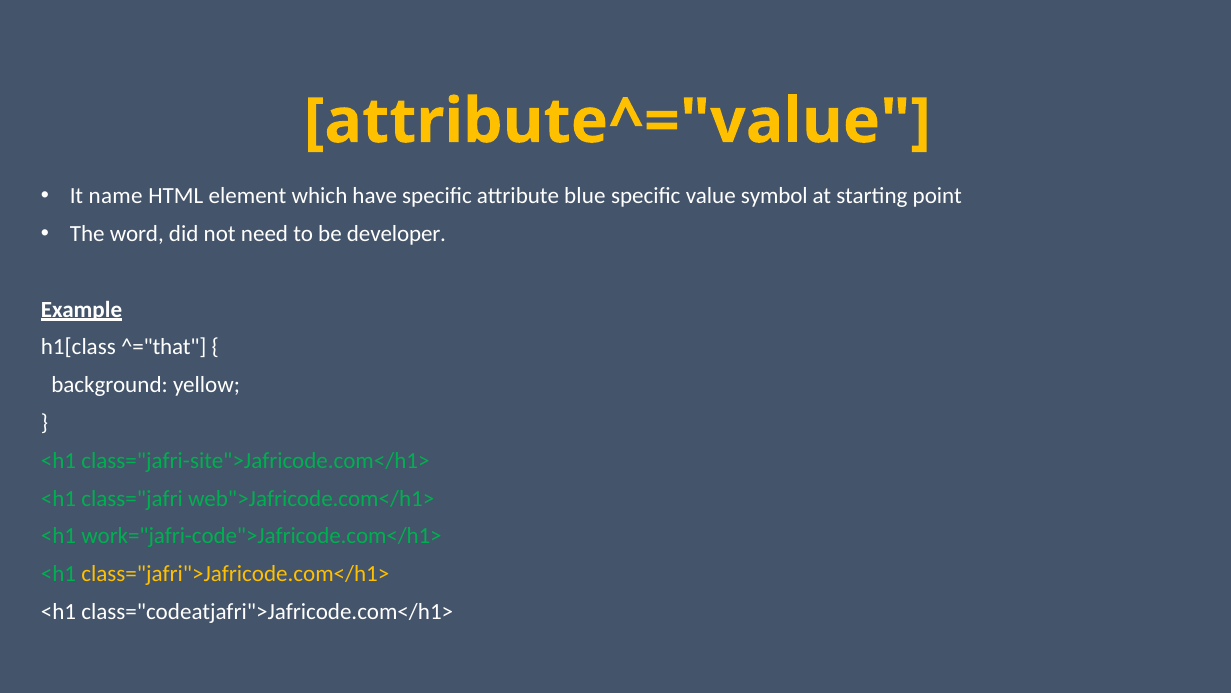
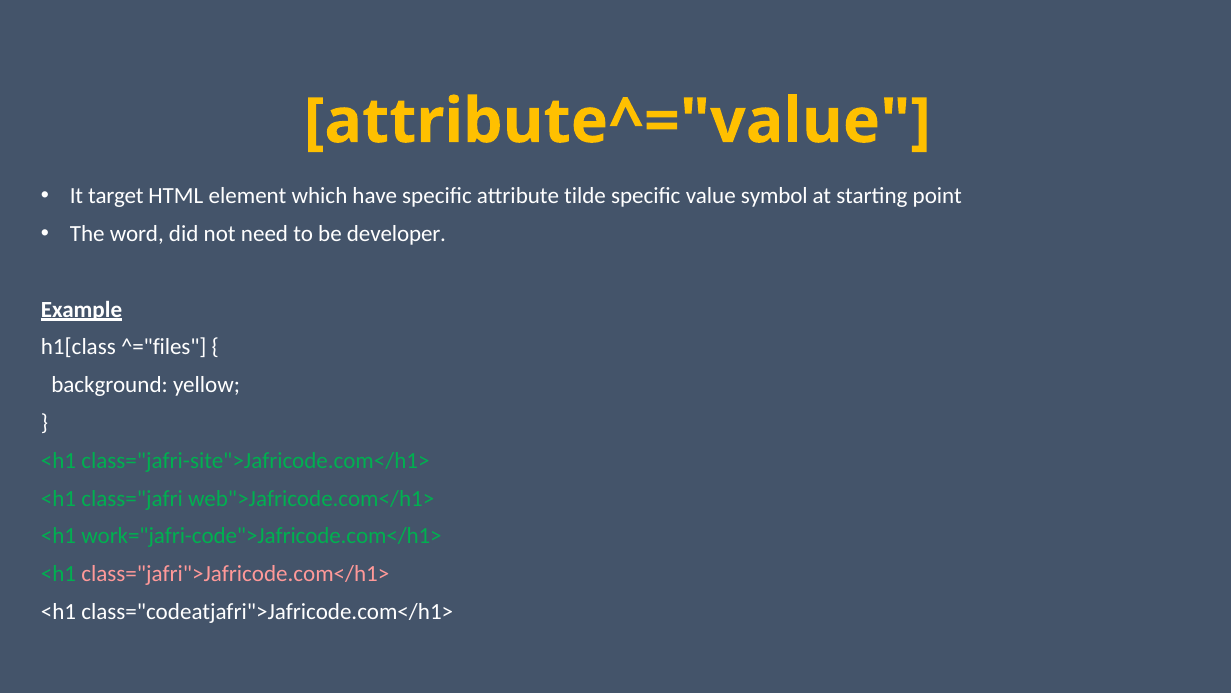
name: name -> target (116, 196)
blue: blue -> tilde (585, 196)
^="that: ^="that -> ^="files (164, 347)
class="jafri">Jafricode.com</h1> colour: yellow -> pink (235, 574)
